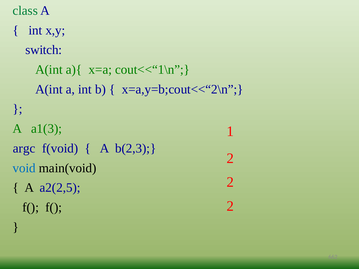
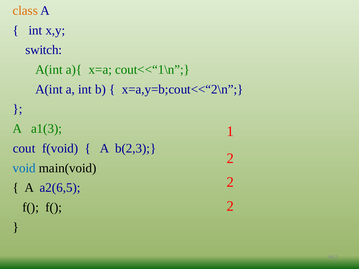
class colour: green -> orange (25, 11)
argc: argc -> cout (24, 148)
a2(2,5: a2(2,5 -> a2(6,5 (60, 188)
